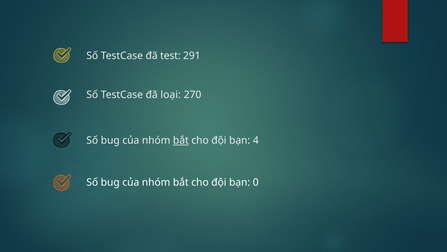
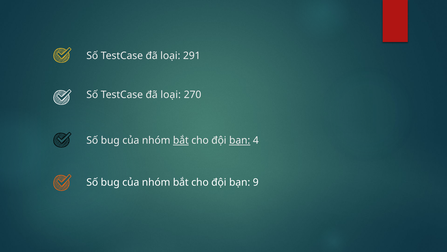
test: test -> loại (170, 56)
bạn underline: none -> present (240, 140)
0: 0 -> 9 (256, 182)
